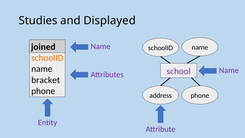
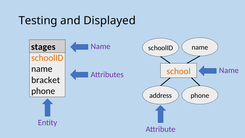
Studies: Studies -> Testing (38, 21)
joined: joined -> stages (43, 47)
school colour: purple -> orange (179, 71)
